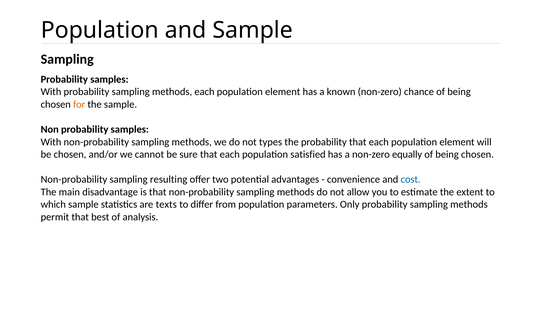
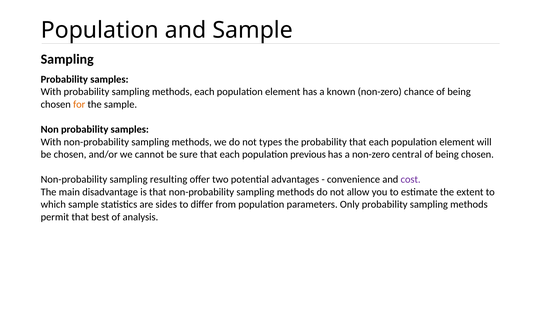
satisfied: satisfied -> previous (308, 154)
equally: equally -> central (407, 154)
cost colour: blue -> purple (411, 179)
texts: texts -> sides (166, 204)
